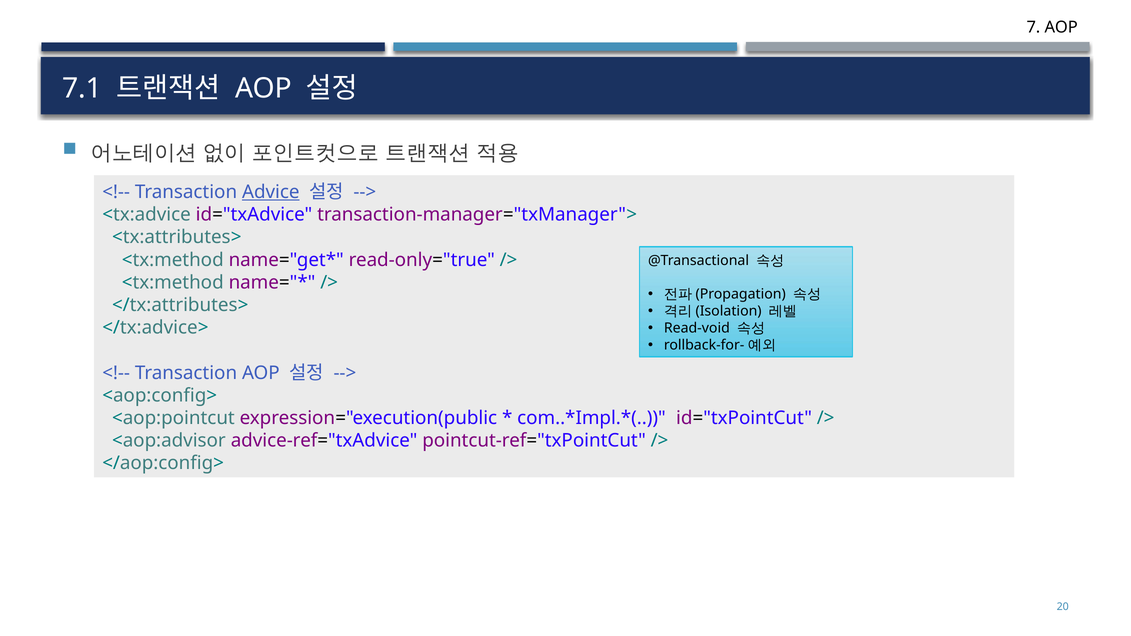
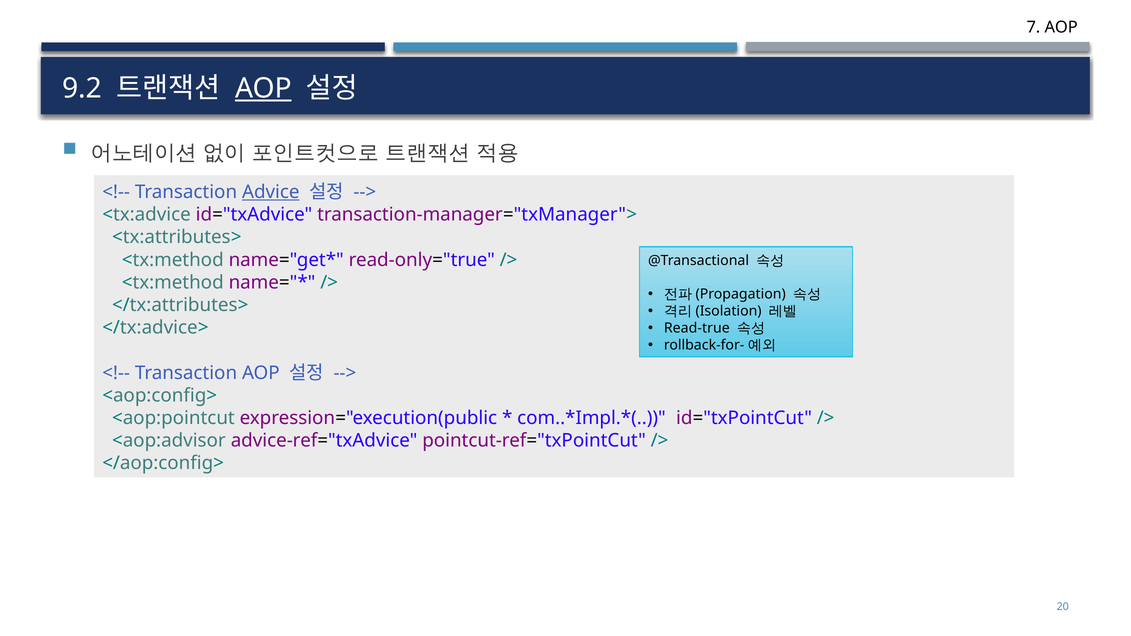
7.1: 7.1 -> 9.2 (82, 88)
AOP underline: none -> present (263, 88)
Read-void: Read-void -> Read-true (697, 328)
